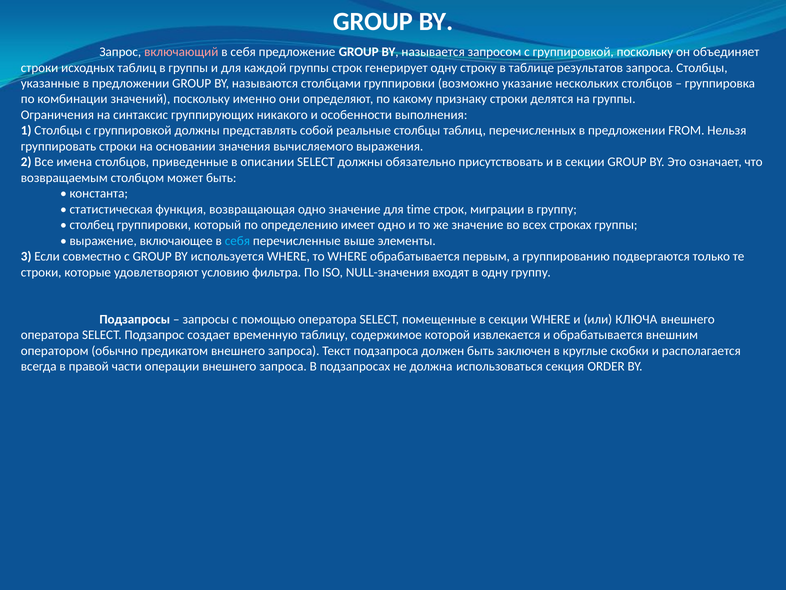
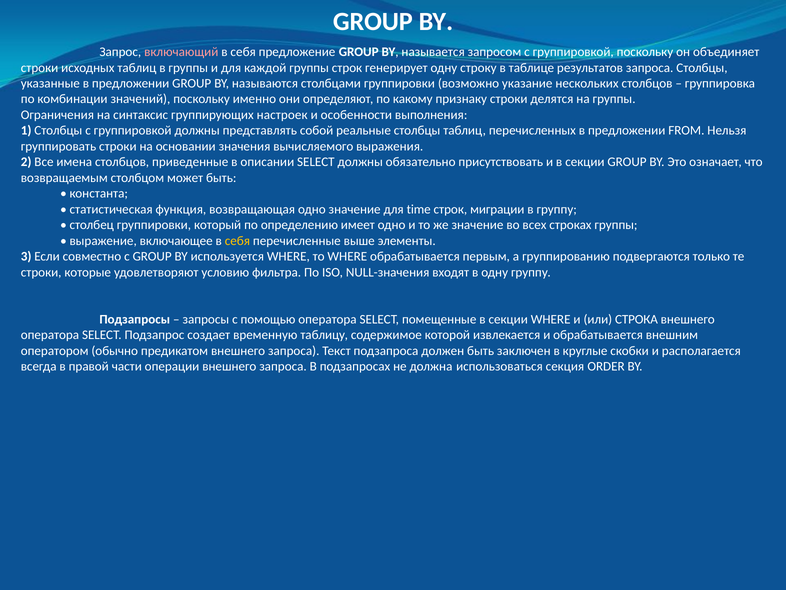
никакого: никакого -> настроек (282, 115)
себя colour: light blue -> yellow (237, 241)
КЛЮЧА: КЛЮЧА -> СТРОКА (636, 319)
